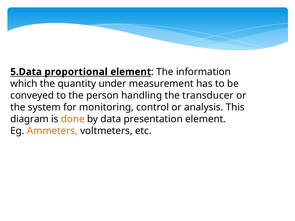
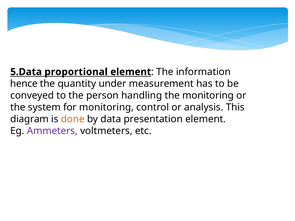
which: which -> hence (24, 84)
the transducer: transducer -> monitoring (208, 96)
Ammeters colour: orange -> purple (52, 131)
